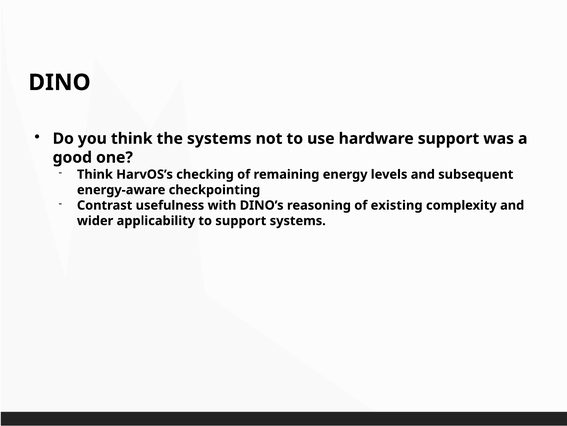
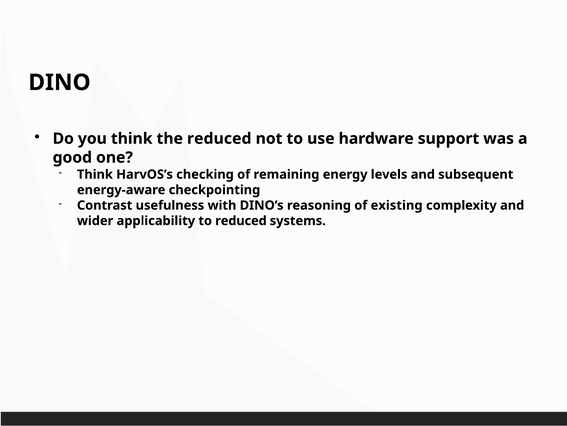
the systems: systems -> reduced (219, 138)
to support: support -> reduced (241, 220)
